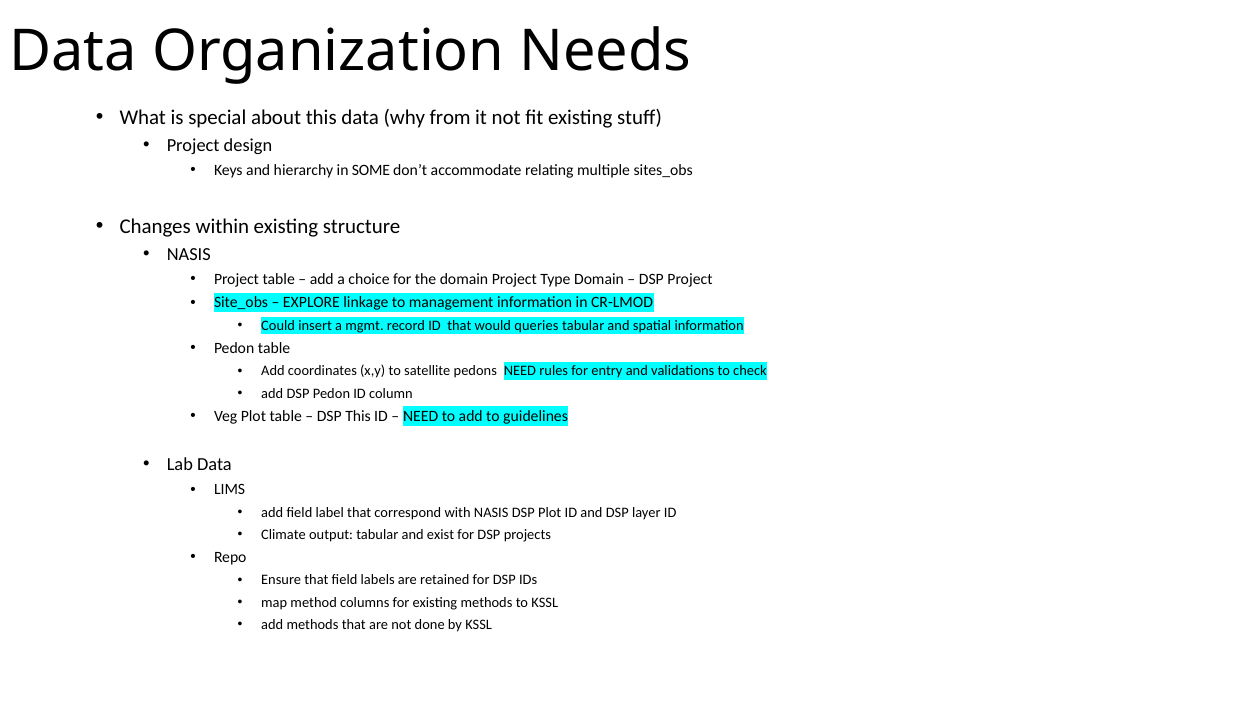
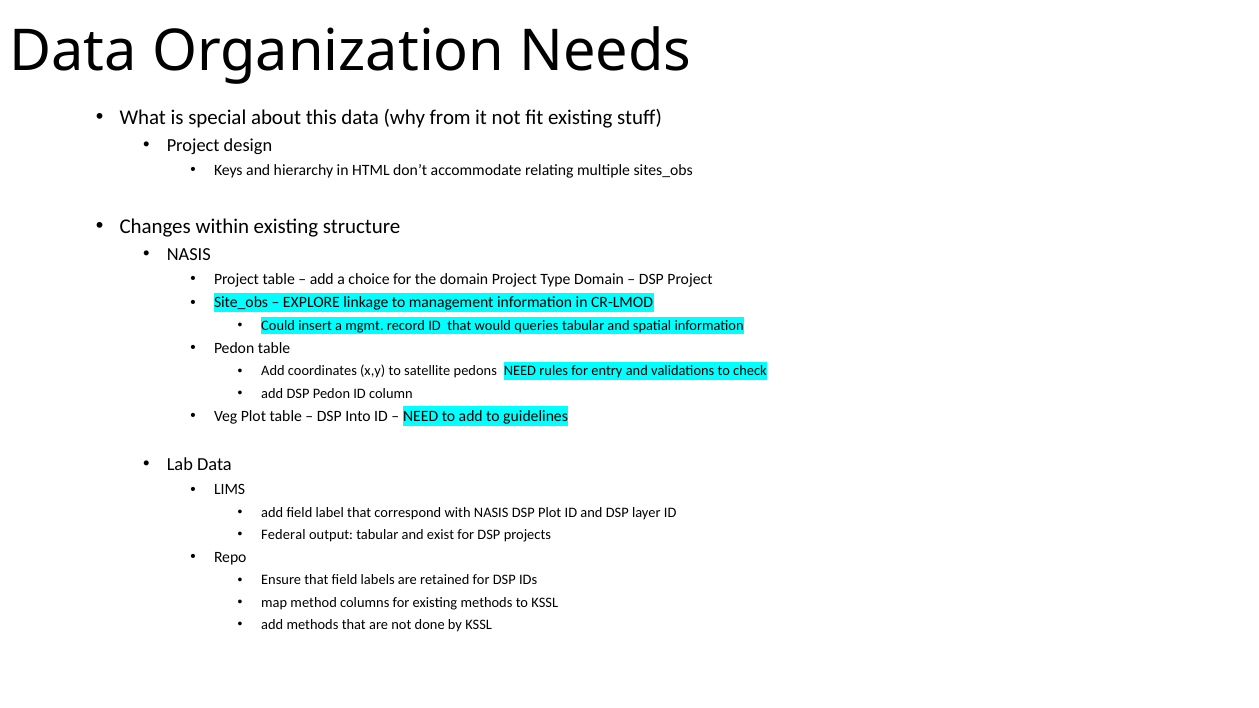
SOME: SOME -> HTML (371, 170)
DSP This: This -> Into (358, 416)
Climate: Climate -> Federal (283, 535)
